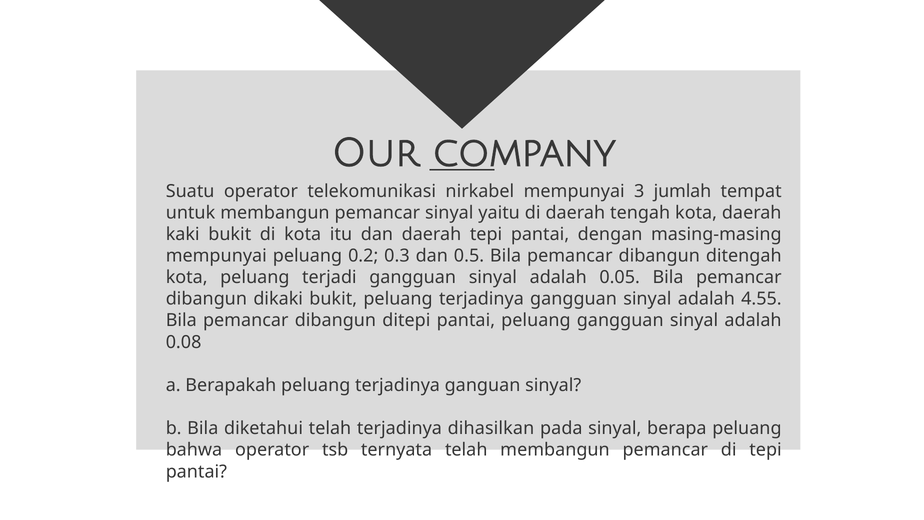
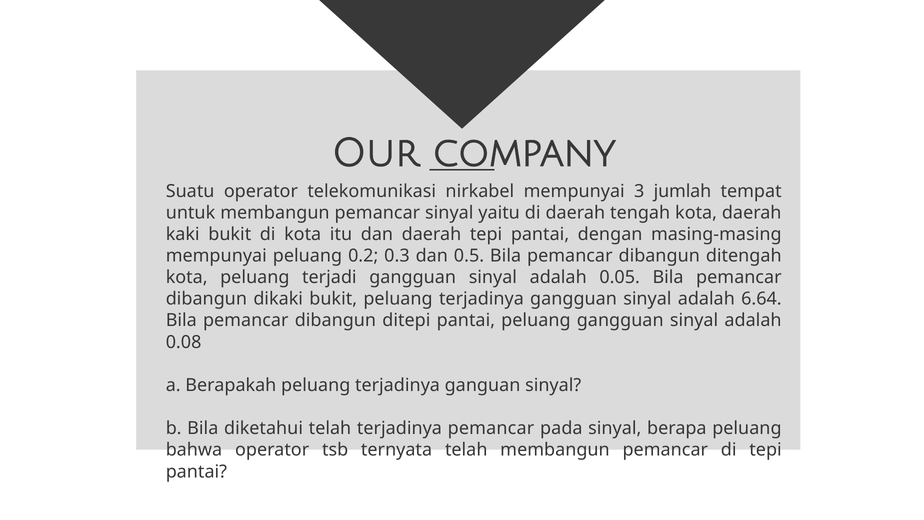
4.55: 4.55 -> 6.64 (761, 299)
terjadinya dihasilkan: dihasilkan -> pemancar (491, 428)
